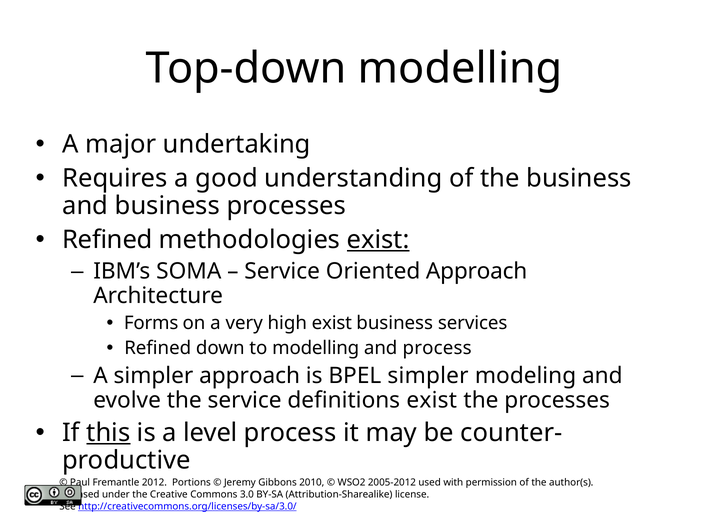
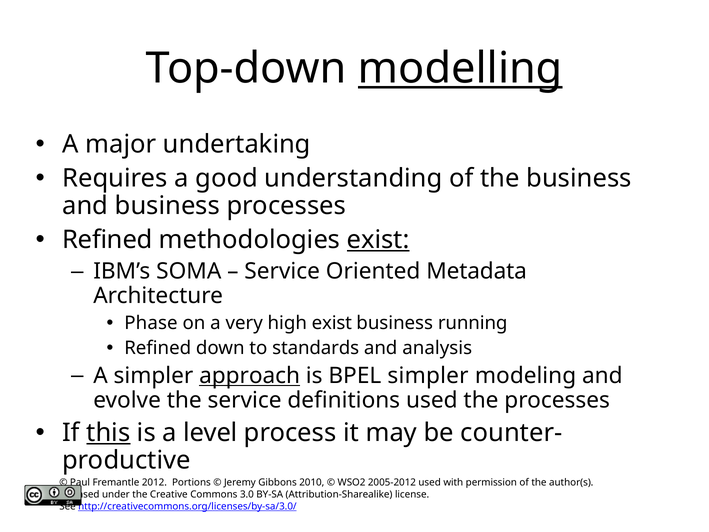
modelling underline: none -> present (460, 69)
Oriented Approach: Approach -> Metadata (477, 271)
Forms: Forms -> Phase (151, 323)
services: services -> running (473, 323)
to modelling: modelling -> standards (316, 348)
and process: process -> analysis (437, 348)
approach underline: none -> present (250, 376)
definitions exist: exist -> used (432, 400)
